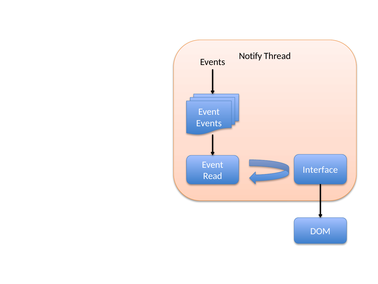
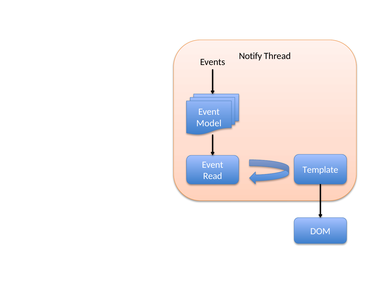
Events: Events -> Model (209, 123)
Interface: Interface -> Template (320, 170)
